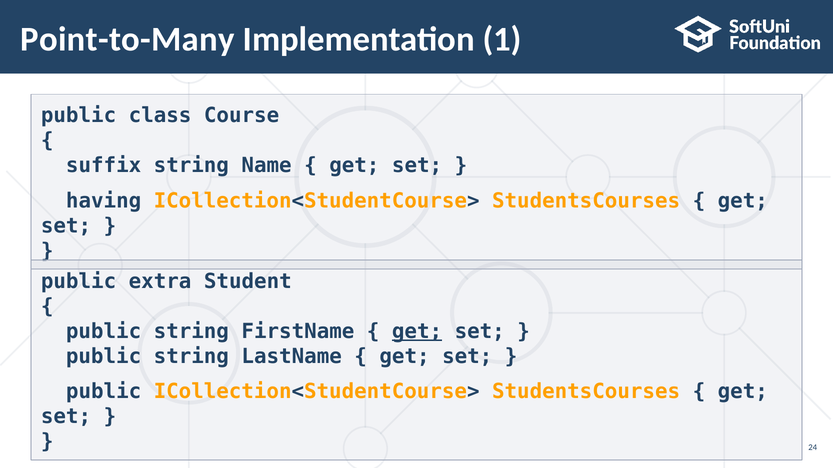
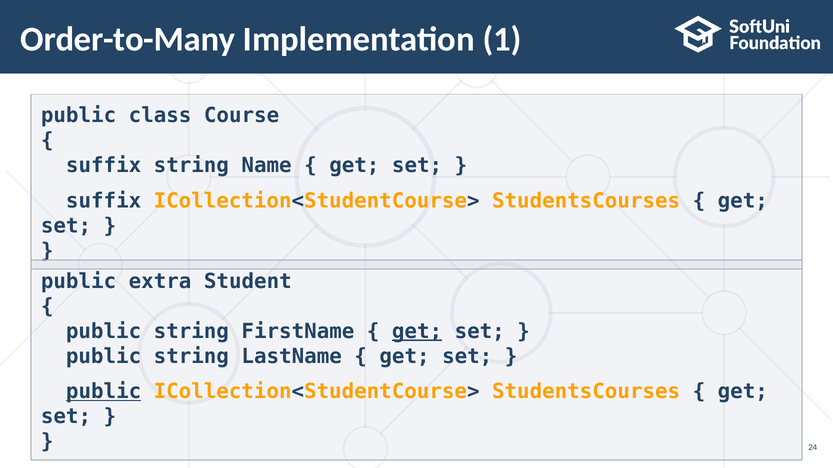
Point-to-Many: Point-to-Many -> Order-to-Many (128, 39)
having: having -> suffix (104, 201)
public underline: none -> present (104, 392)
